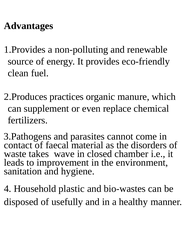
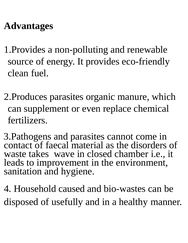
practices: practices -> parasites (67, 97)
plastic: plastic -> caused (72, 189)
